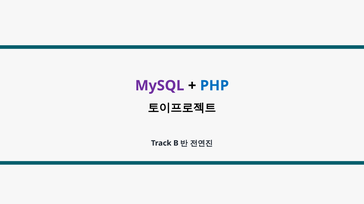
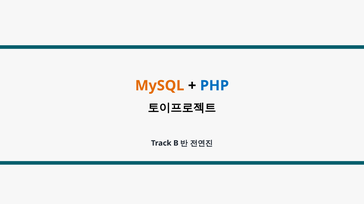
MySQL colour: purple -> orange (160, 86)
